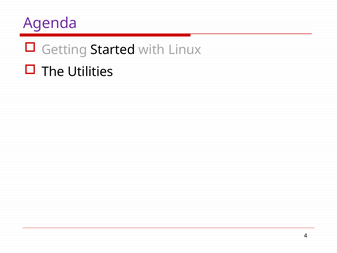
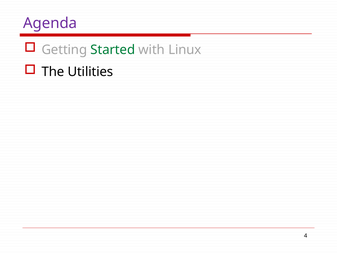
Started colour: black -> green (113, 50)
